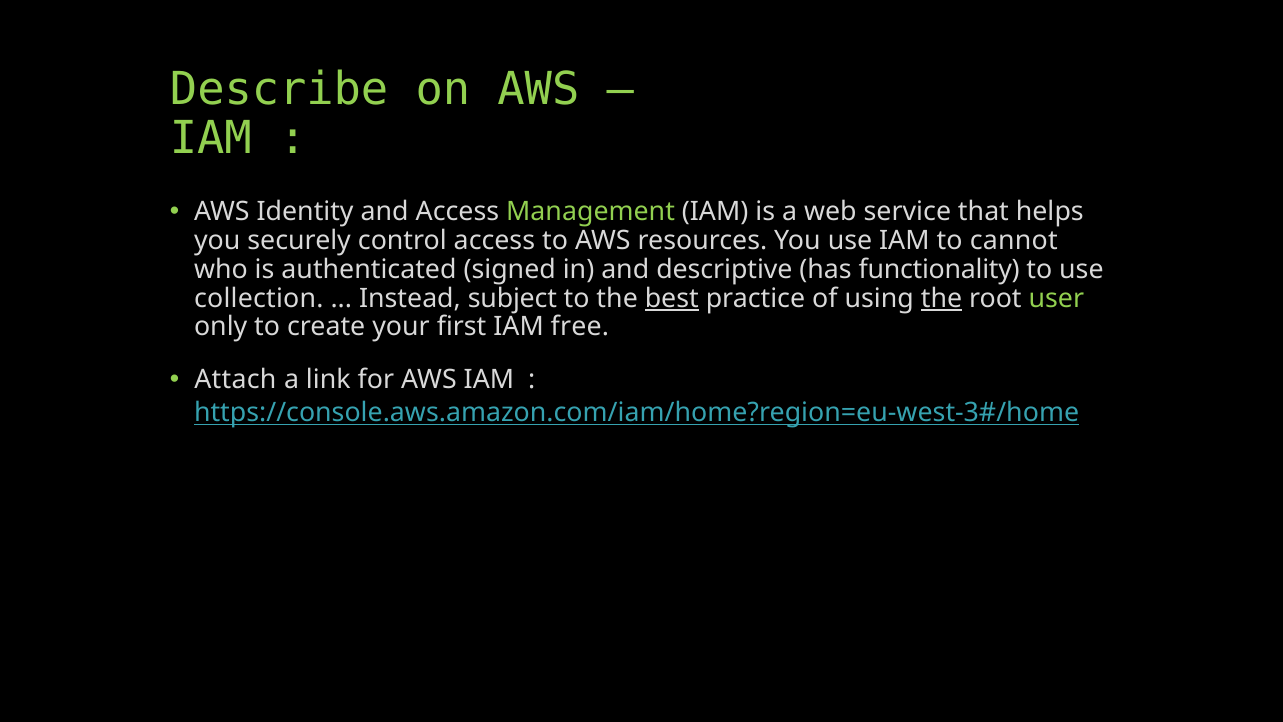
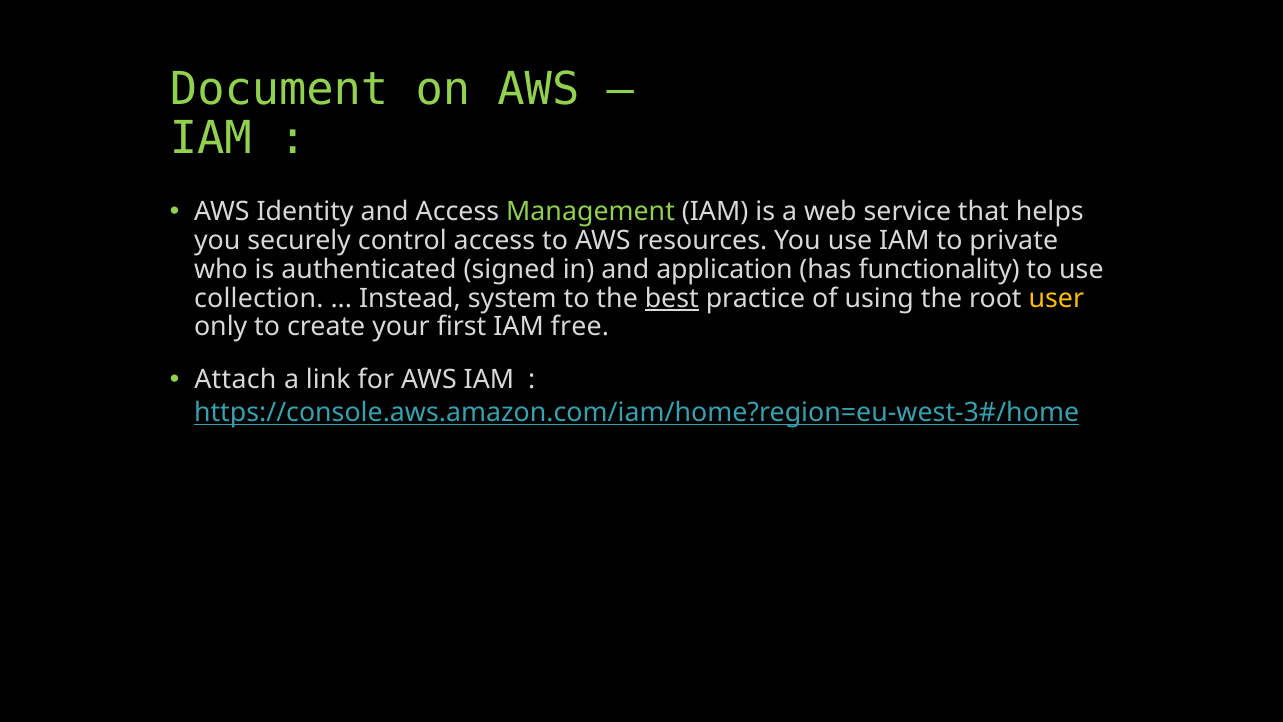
Describe: Describe -> Document (279, 90)
cannot: cannot -> private (1014, 240)
descriptive: descriptive -> application (724, 269)
subject: subject -> system (512, 298)
the underline: present -> none (941, 298)
user colour: light green -> yellow (1056, 298)
